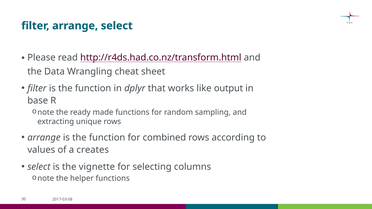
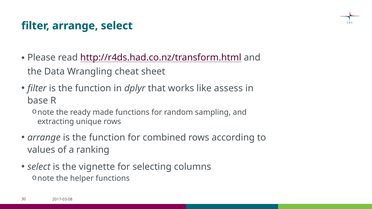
output: output -> assess (228, 88)
creates: creates -> ranking (93, 150)
